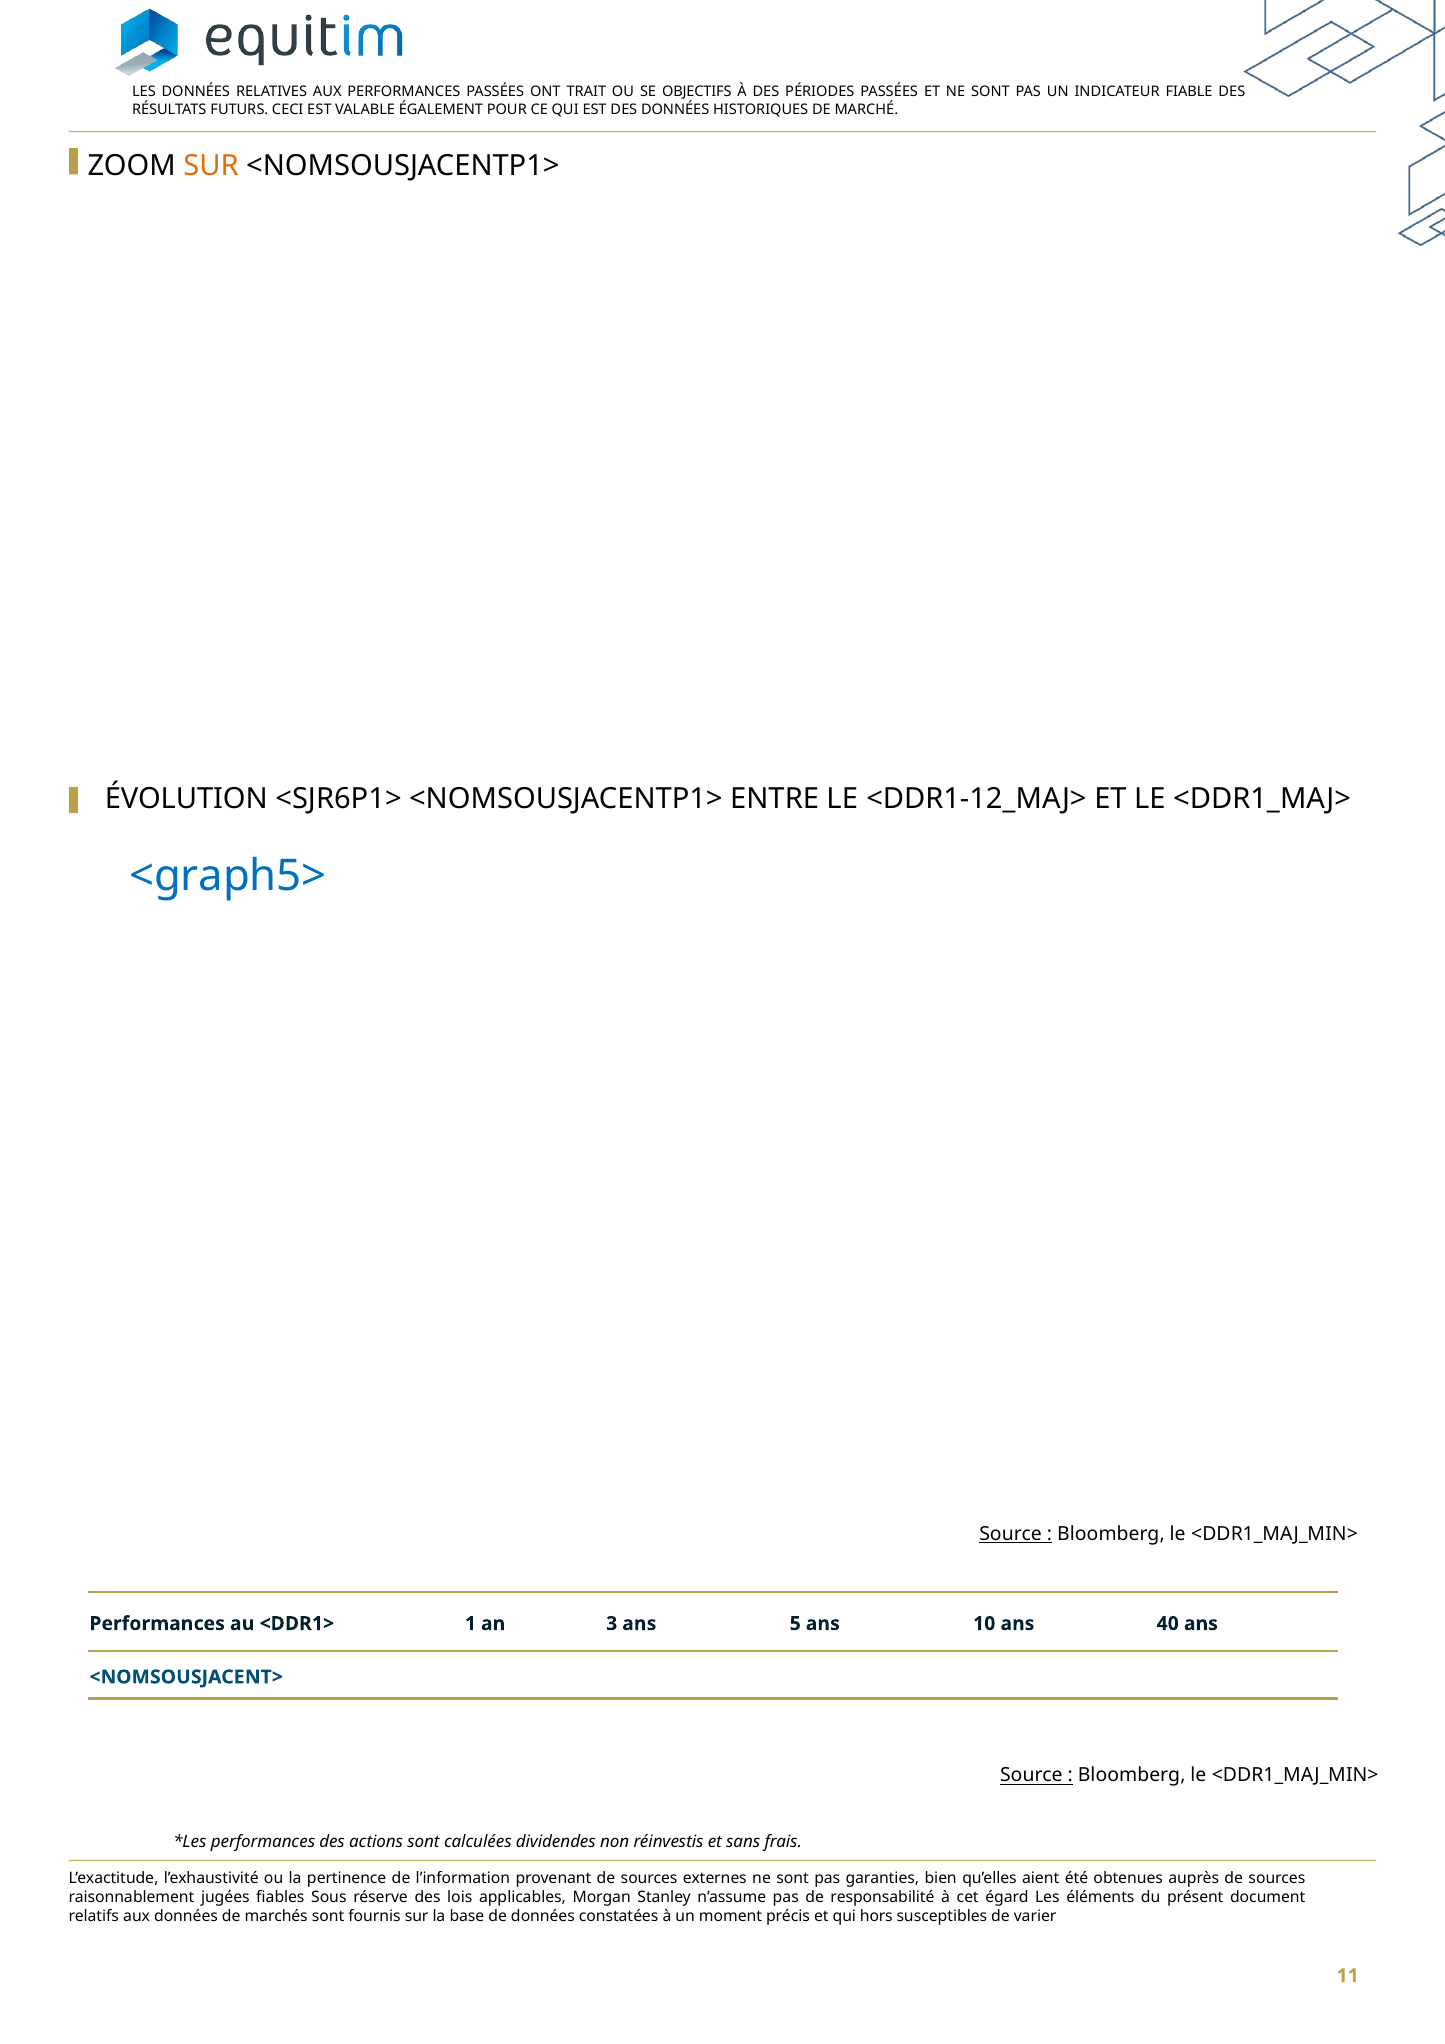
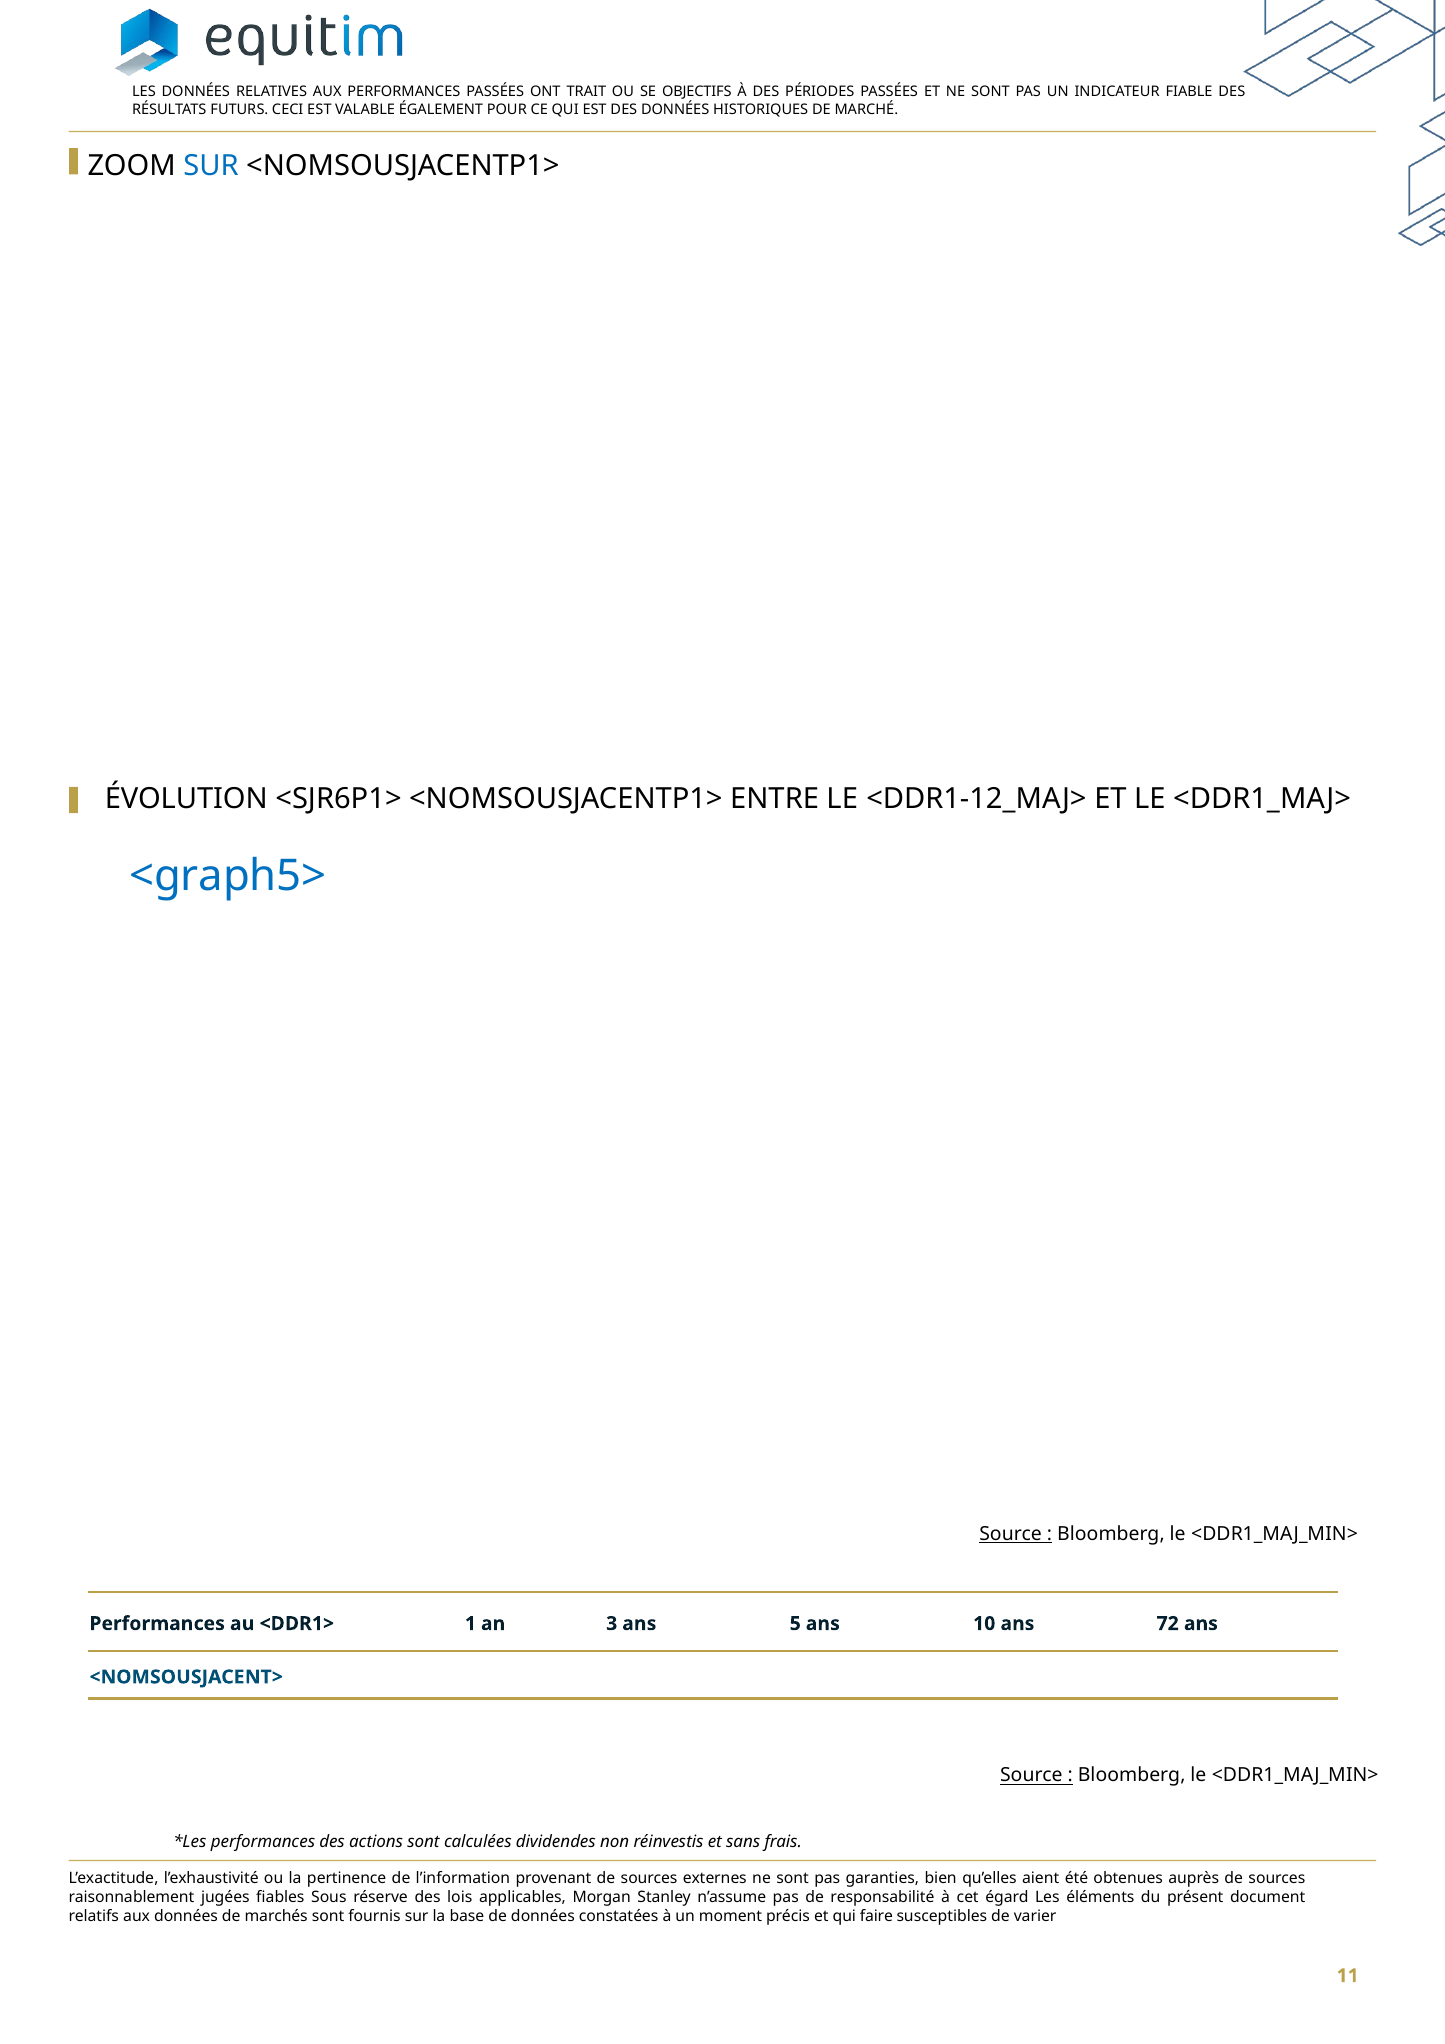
SUR colour: orange -> blue (211, 165)
40: 40 -> 72 (1168, 1623)
hors: hors -> faire (876, 1916)
